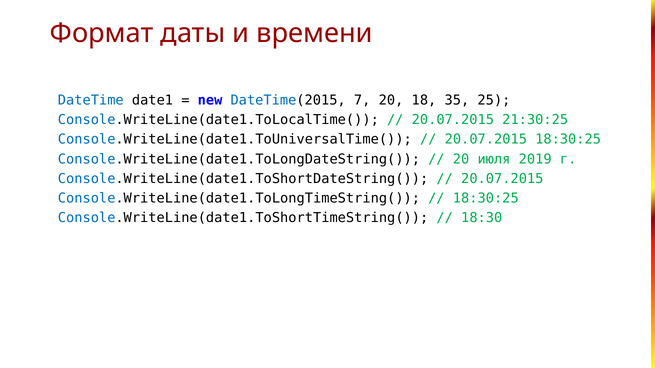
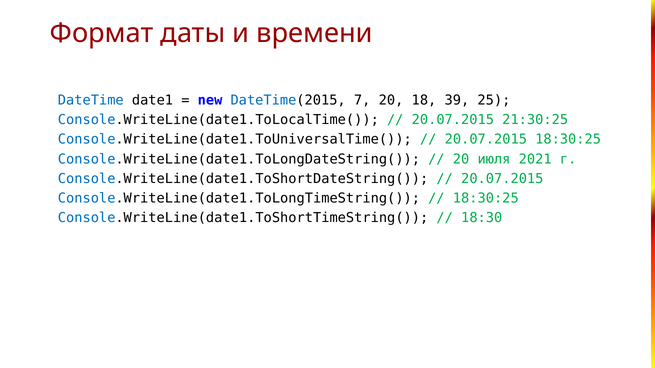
35: 35 -> 39 (457, 100)
2019: 2019 -> 2021 (535, 159)
